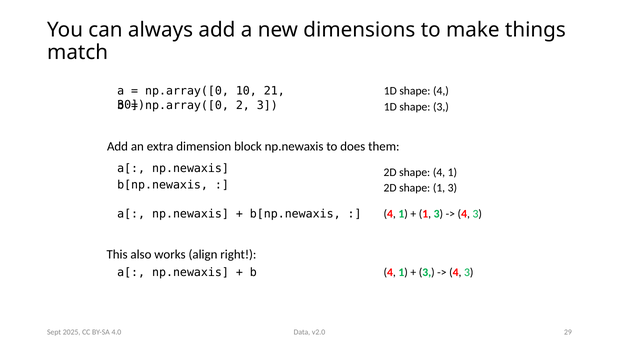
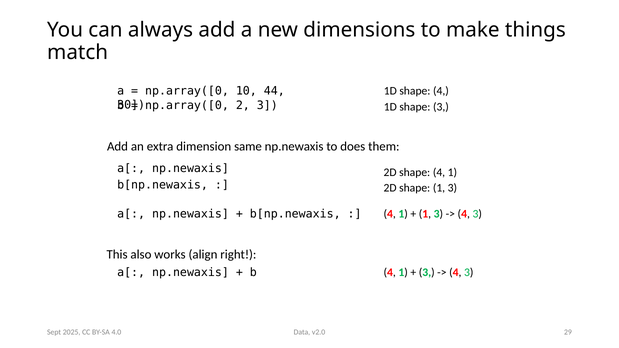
21: 21 -> 44 (274, 91)
block: block -> same (248, 146)
